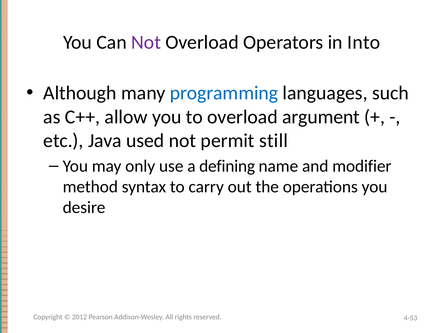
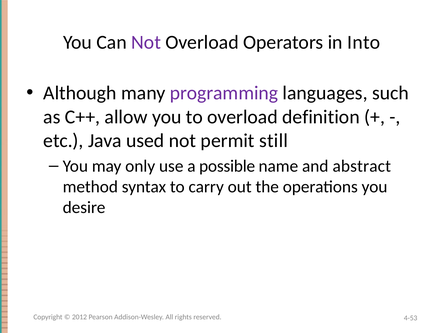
programming colour: blue -> purple (224, 93)
argument: argument -> definition (321, 117)
defining: defining -> possible (227, 166)
modifier: modifier -> abstract (362, 166)
